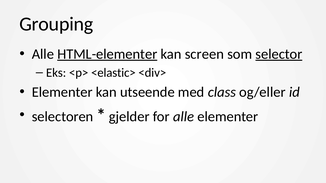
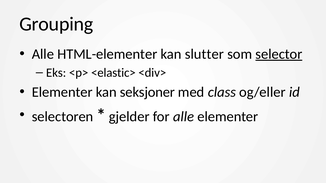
HTML-elementer underline: present -> none (107, 54)
screen: screen -> slutter (204, 54)
utseende: utseende -> seksjoner (147, 92)
